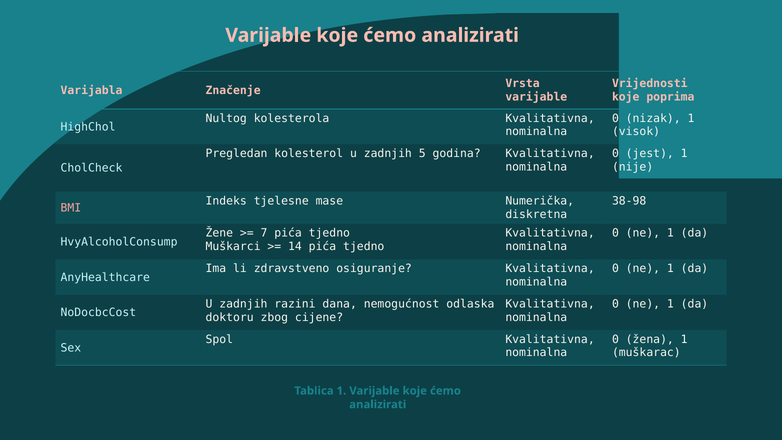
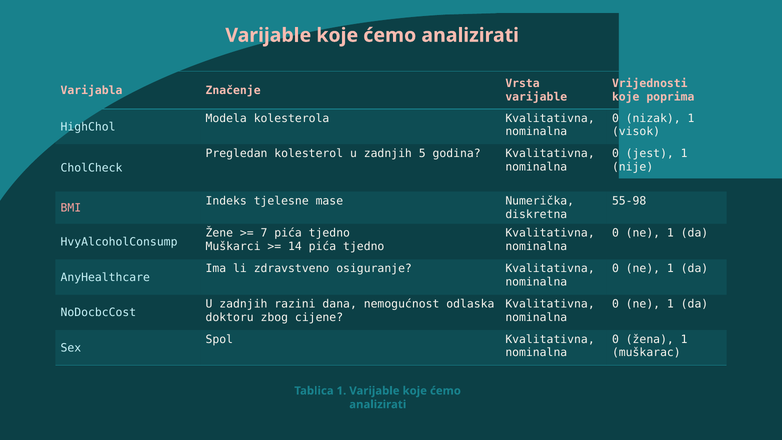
Nultog: Nultog -> Modela (226, 118)
38-98: 38-98 -> 55-98 (629, 201)
